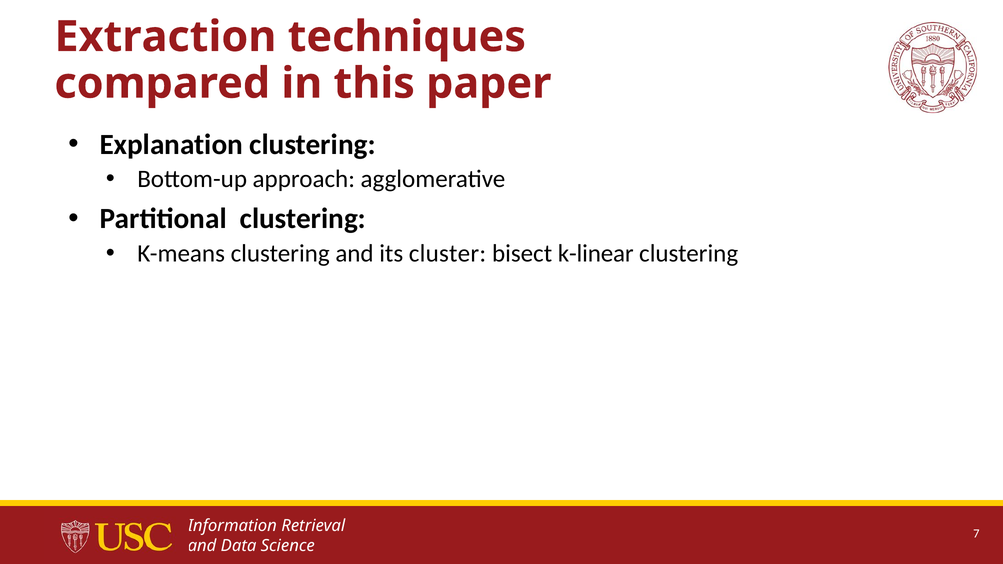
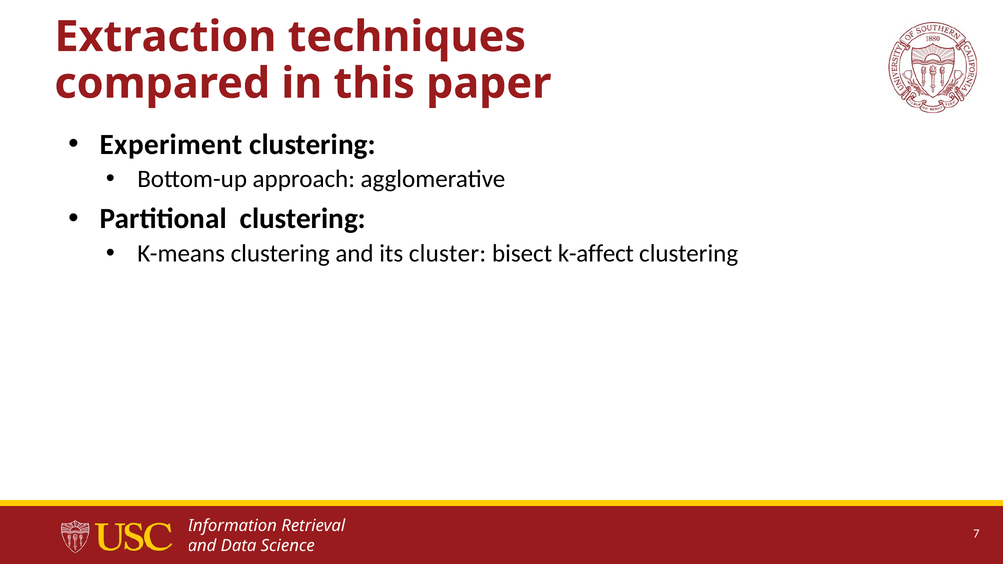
Explanation: Explanation -> Experiment (171, 144)
k-linear: k-linear -> k-affect (596, 253)
